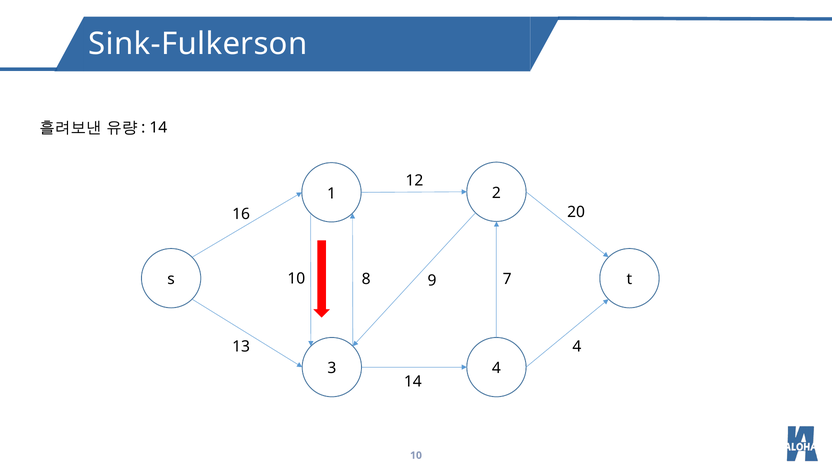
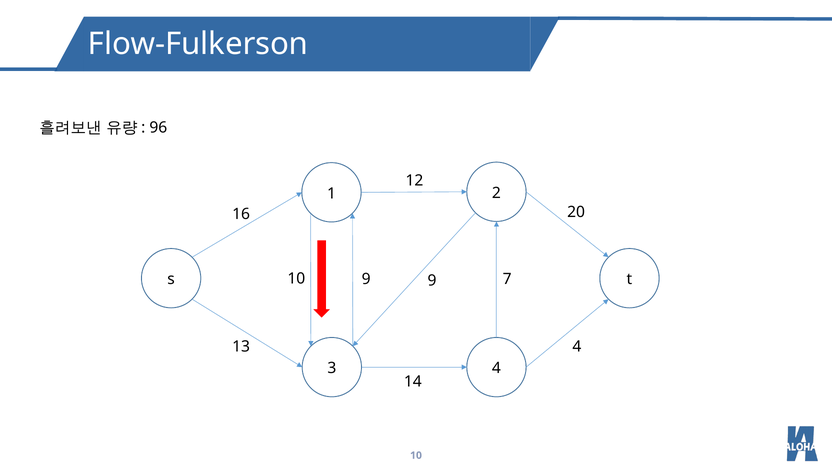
Sink-Fulkerson: Sink-Fulkerson -> Flow-Fulkerson (198, 44)
14: 14 -> 96 (158, 128)
10 8: 8 -> 9 (366, 279)
